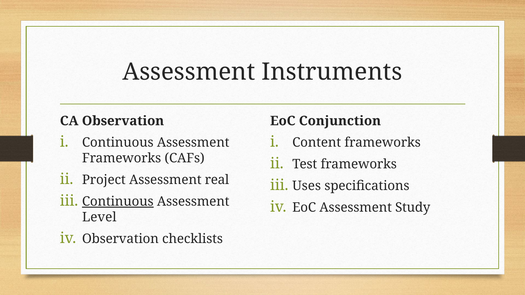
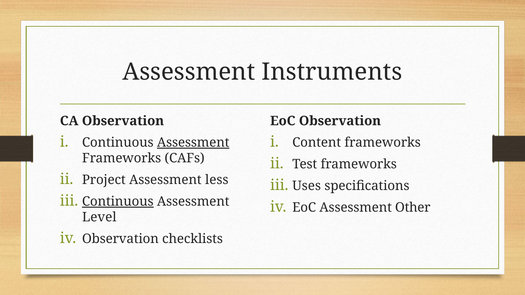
EoC Conjunction: Conjunction -> Observation (340, 121)
Assessment underline: none -> present (193, 143)
real: real -> less (217, 180)
Study: Study -> Other (413, 208)
